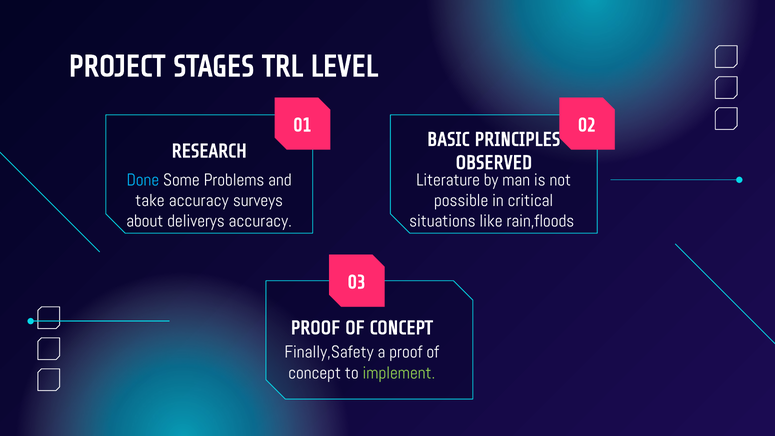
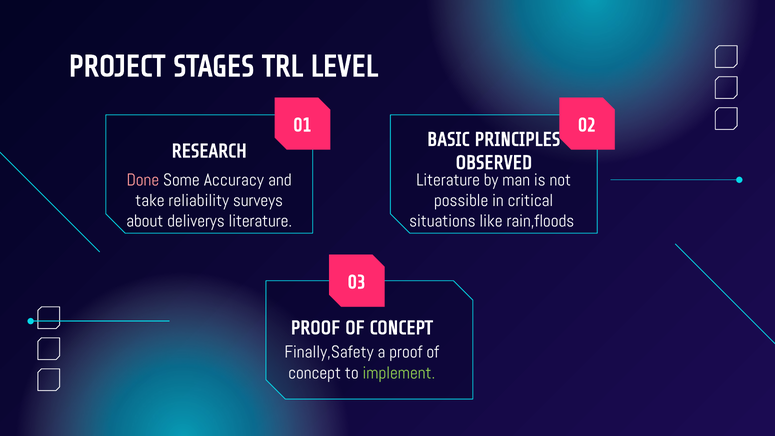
Done colour: light blue -> pink (143, 180)
Problems: Problems -> Accuracy (234, 180)
take accuracy: accuracy -> reliability (199, 200)
deliverys accuracy: accuracy -> literature (260, 221)
